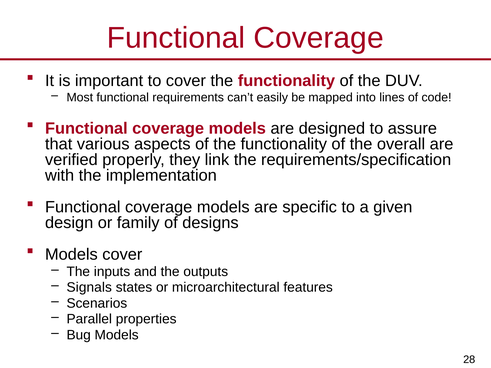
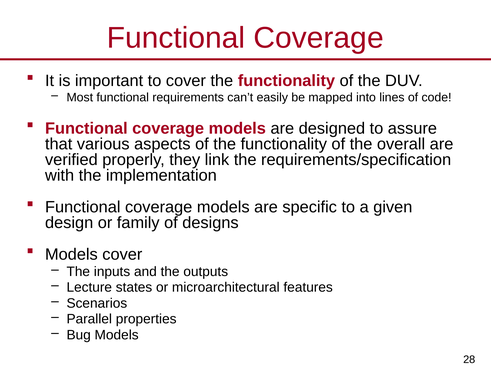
Signals: Signals -> Lecture (89, 288)
